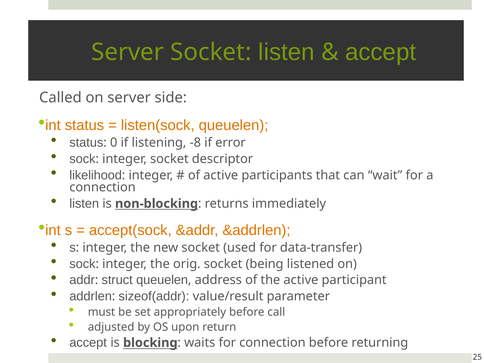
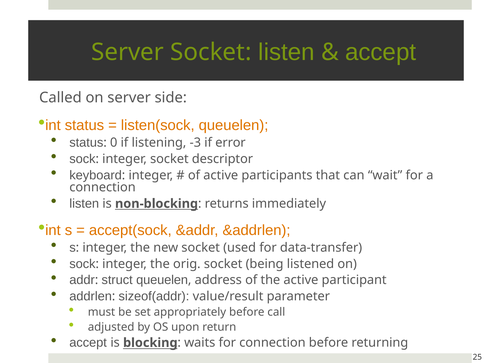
-8: -8 -> -3 (195, 143)
likelihood: likelihood -> keyboard (96, 175)
